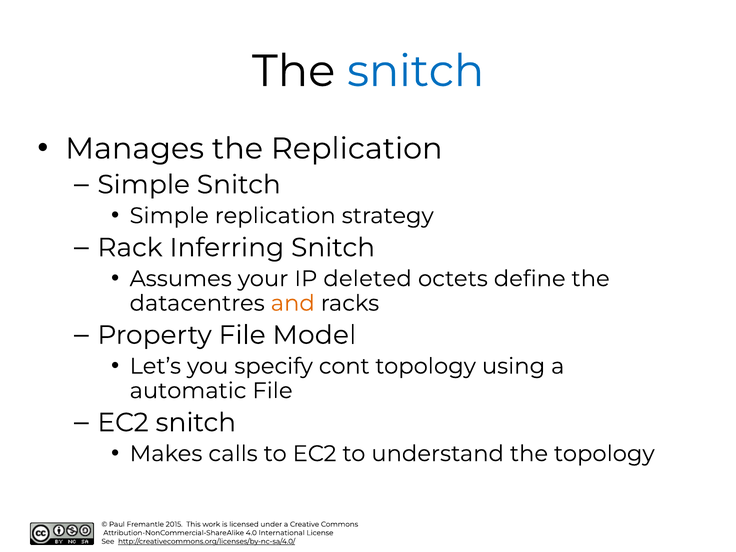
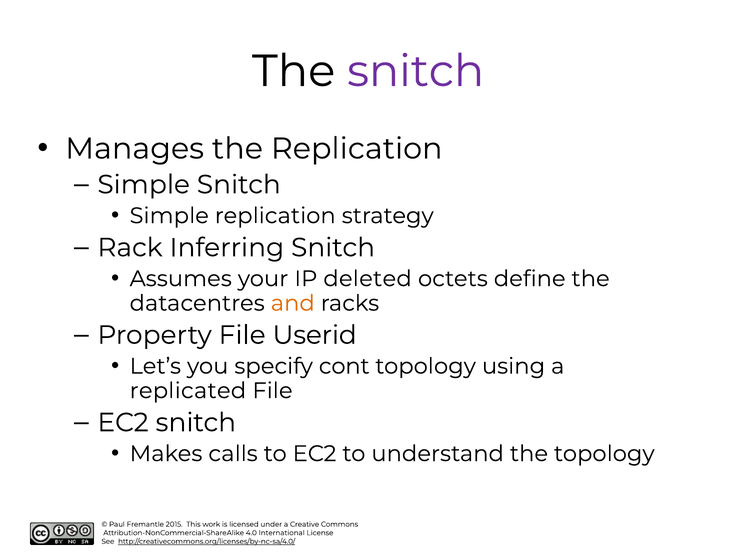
snitch colour: blue -> purple (416, 71)
Model: Model -> Userid (315, 335)
automatic: automatic -> replicated (188, 391)
